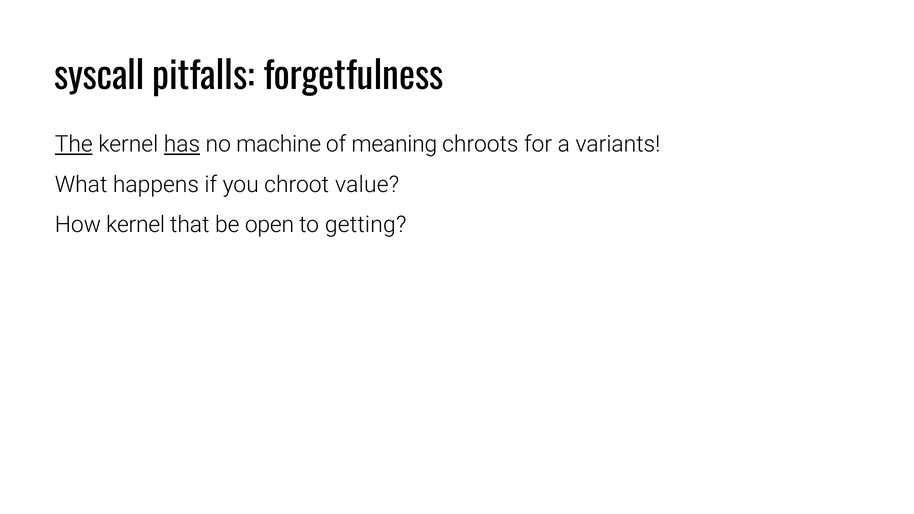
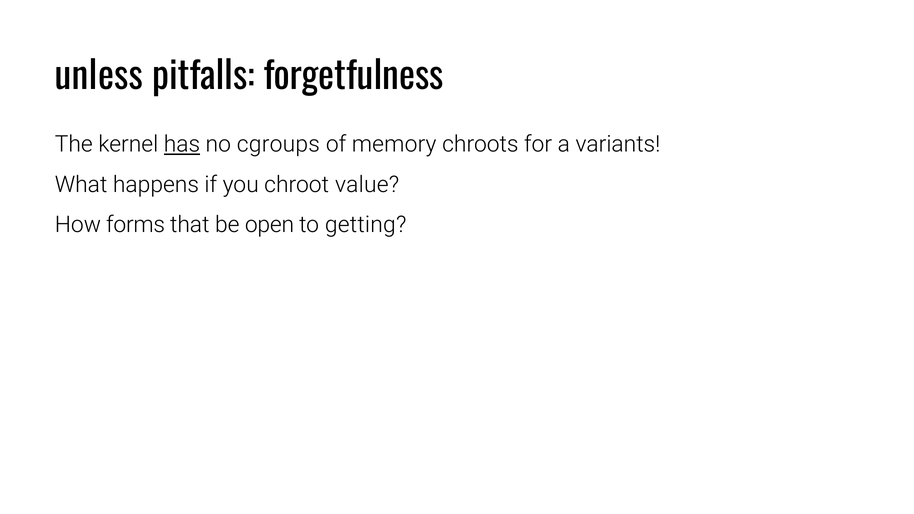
syscall: syscall -> unless (99, 77)
The underline: present -> none (74, 144)
machine: machine -> cgroups (278, 144)
meaning: meaning -> memory (394, 144)
How kernel: kernel -> forms (136, 225)
